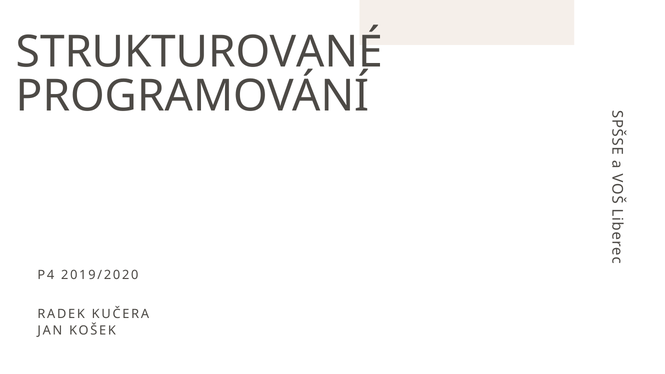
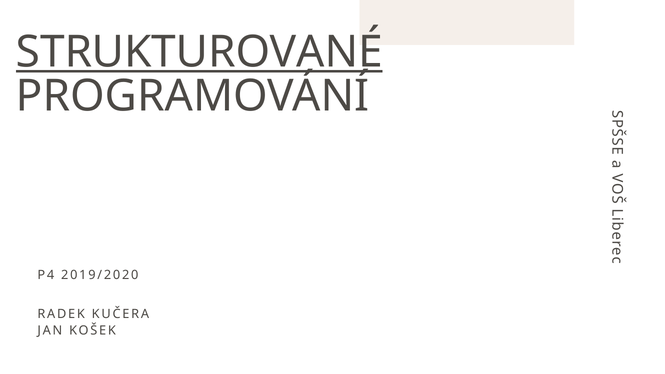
STRUKTUROVANÉ underline: none -> present (199, 52)
